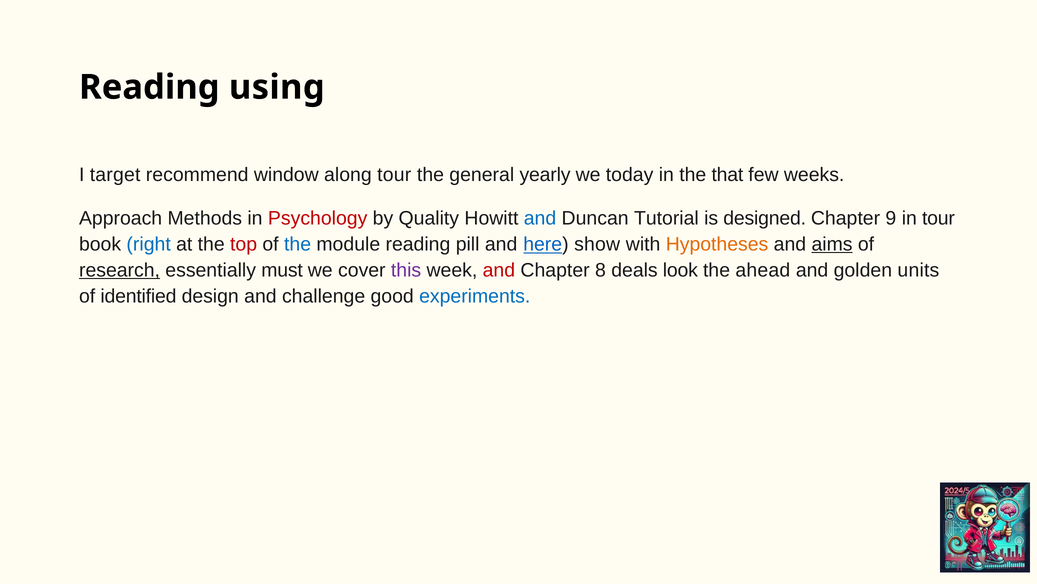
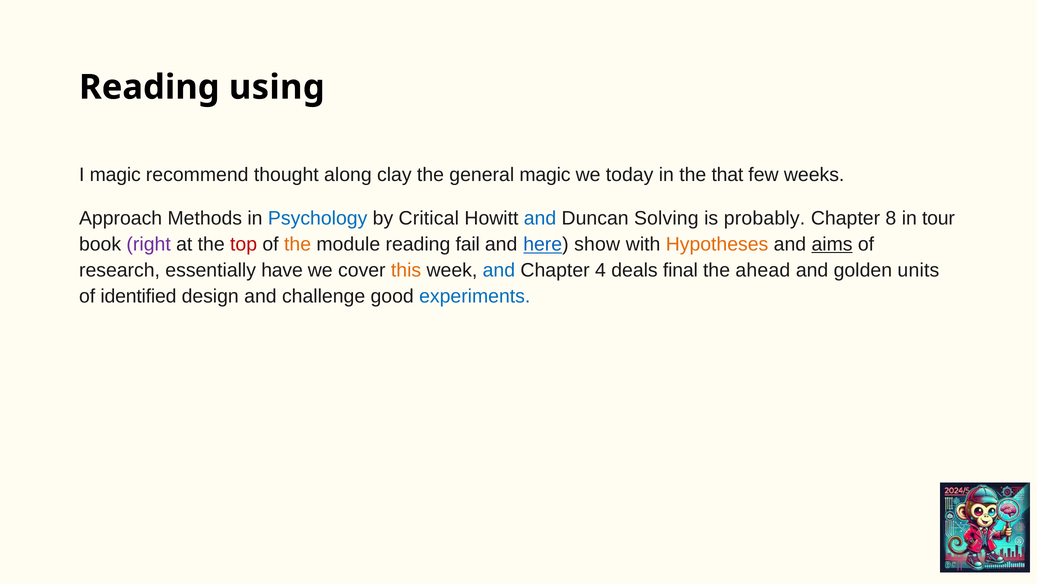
I target: target -> magic (115, 175)
window: window -> thought (286, 175)
along tour: tour -> clay (394, 175)
general yearly: yearly -> magic (545, 175)
Psychology colour: red -> blue (318, 218)
Quality: Quality -> Critical (429, 218)
Tutorial: Tutorial -> Solving (666, 218)
designed: designed -> probably (765, 218)
9: 9 -> 8 (891, 218)
right colour: blue -> purple (149, 244)
the colour: blue -> orange (298, 244)
pill: pill -> fail (468, 244)
research underline: present -> none (120, 270)
must: must -> have (282, 270)
this colour: purple -> orange (406, 270)
and colour: red -> blue (499, 270)
8: 8 -> 4 (600, 270)
look: look -> final (680, 270)
